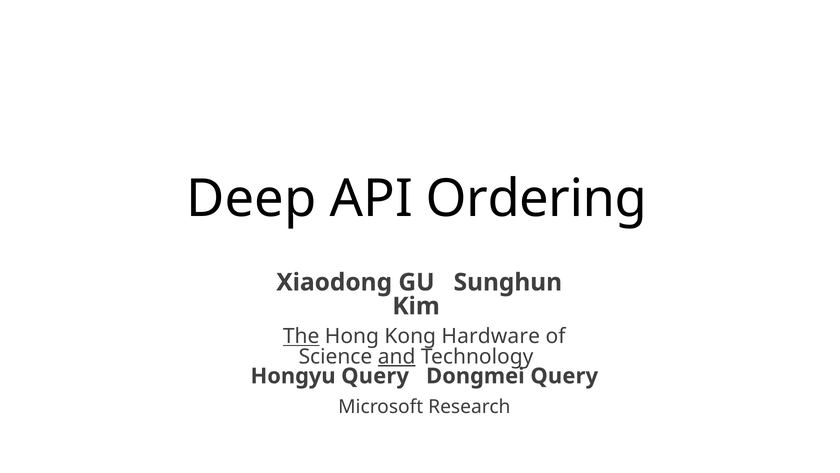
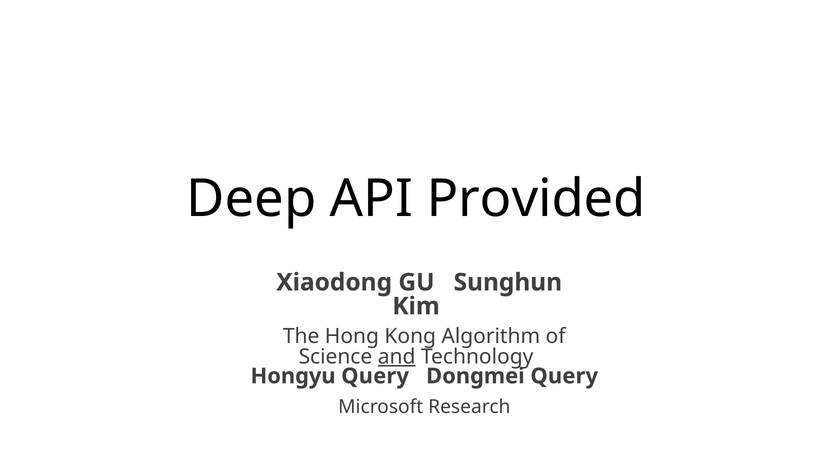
Ordering: Ordering -> Provided (536, 199)
The underline: present -> none (301, 336)
Hardware: Hardware -> Algorithm (491, 336)
